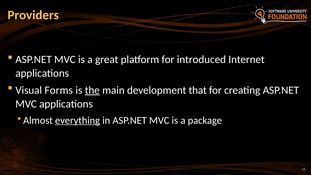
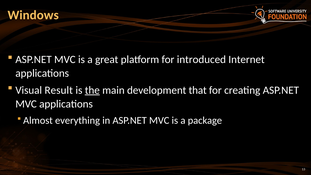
Providers: Providers -> Windows (33, 15)
Forms: Forms -> Result (59, 90)
everything underline: present -> none (78, 120)
